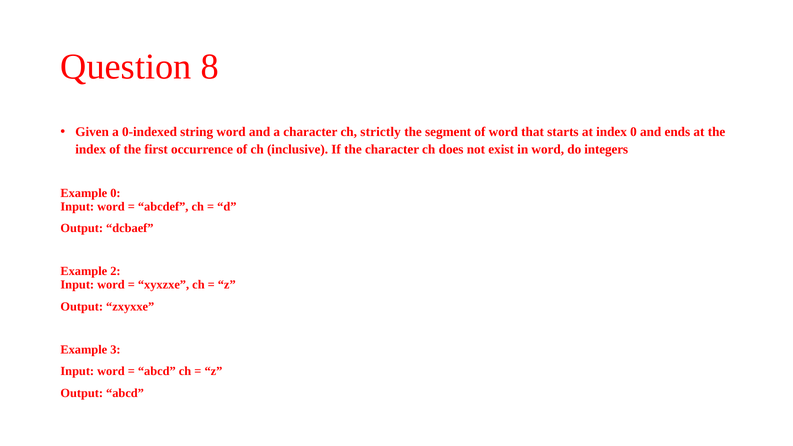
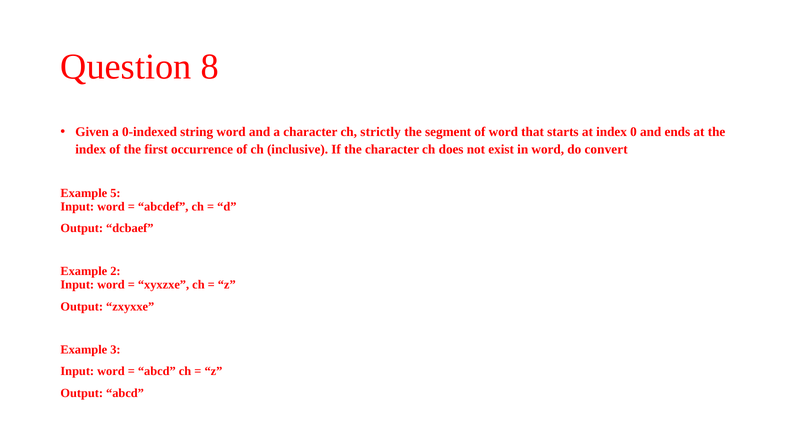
integers: integers -> convert (606, 150)
Example 0: 0 -> 5 (115, 193)
